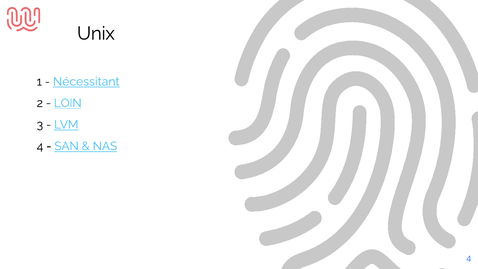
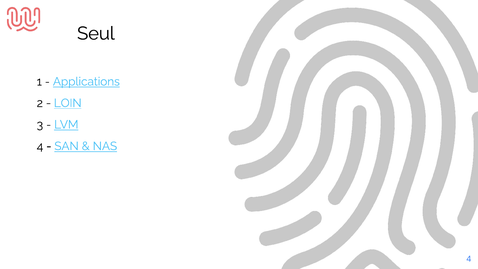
Unix: Unix -> Seul (96, 33)
Nécessitant: Nécessitant -> Applications (86, 82)
